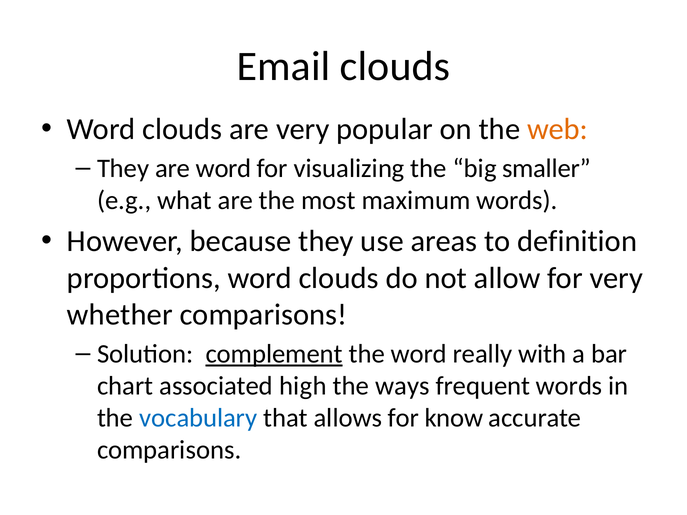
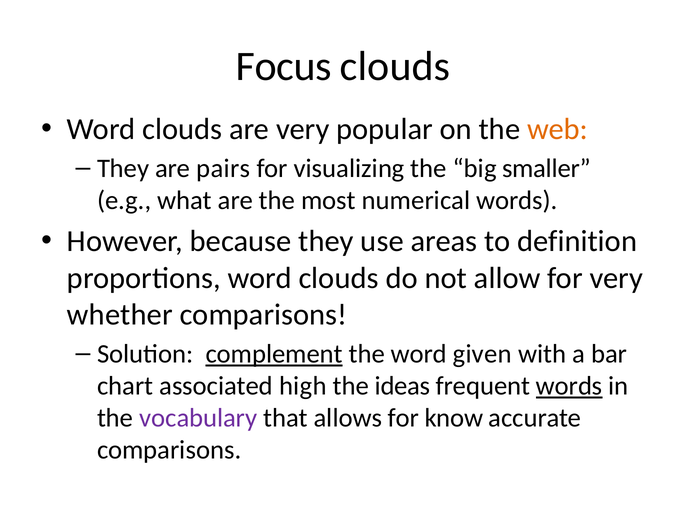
Email: Email -> Focus (284, 67)
are word: word -> pairs (223, 169)
maximum: maximum -> numerical (416, 201)
really: really -> given (482, 354)
ways: ways -> ideas (403, 386)
words underline: none -> present (569, 386)
vocabulary colour: blue -> purple (198, 418)
